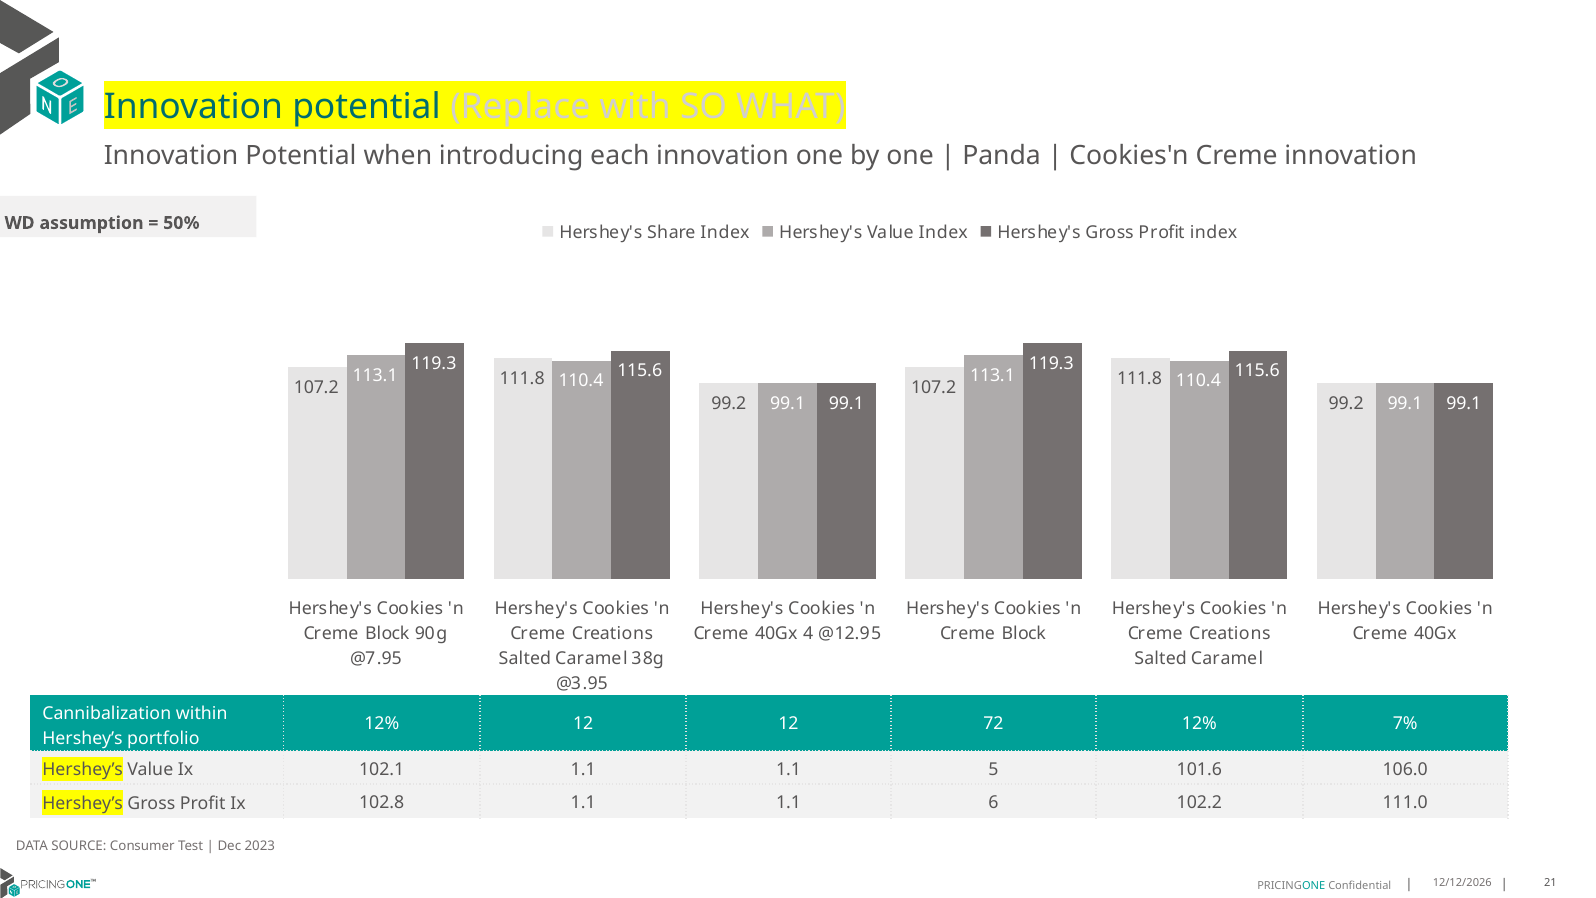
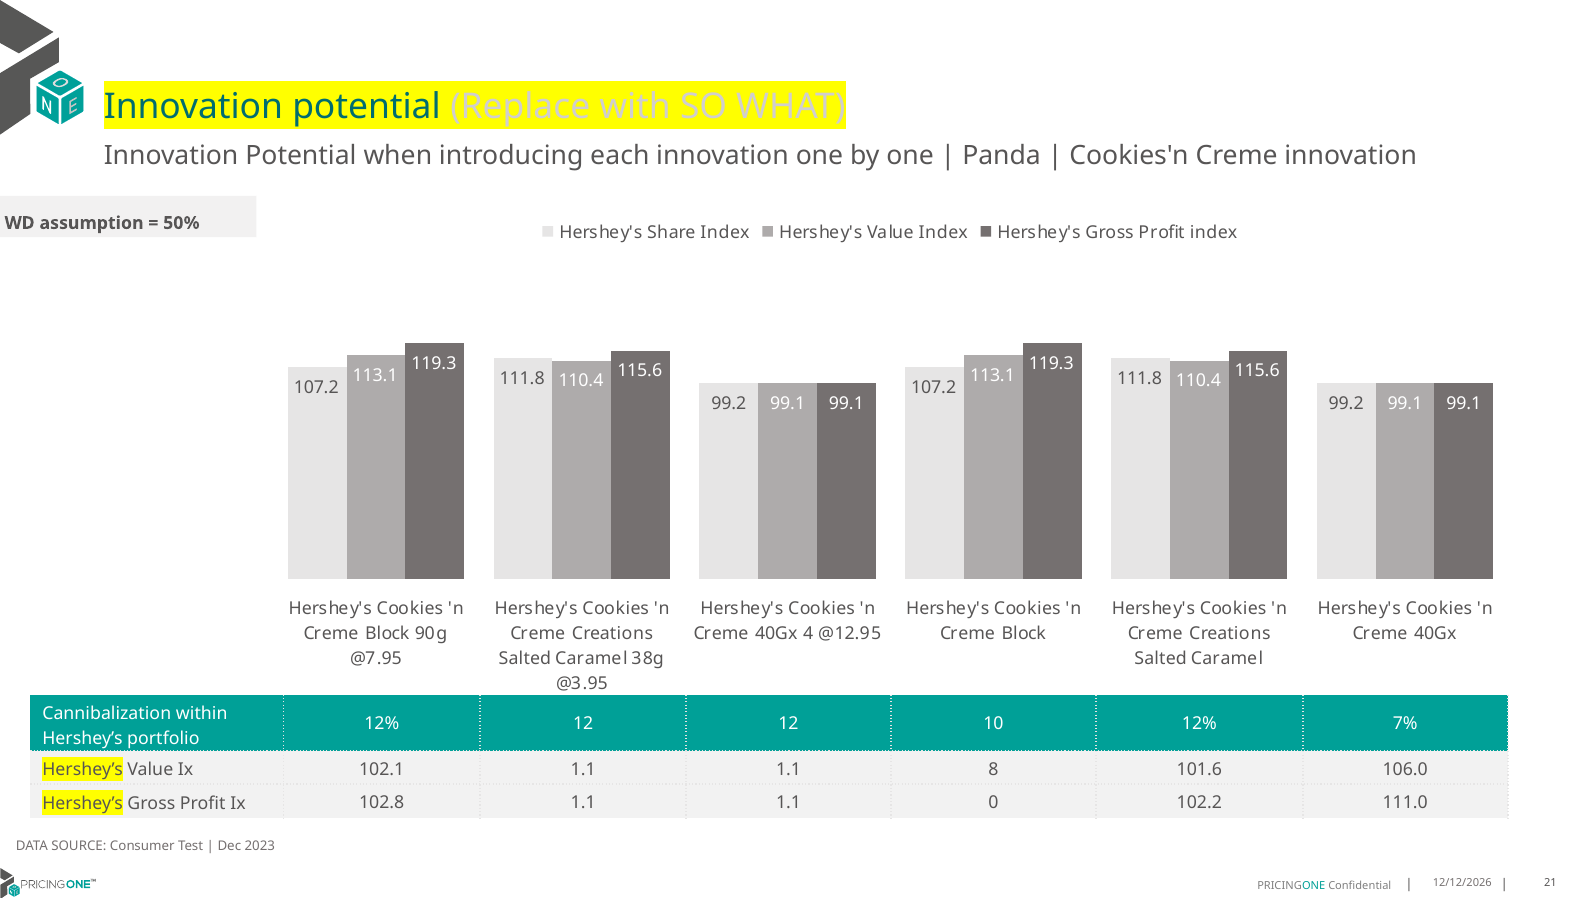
72: 72 -> 10 (993, 724)
5: 5 -> 8 (994, 769)
6: 6 -> 0 (994, 803)
